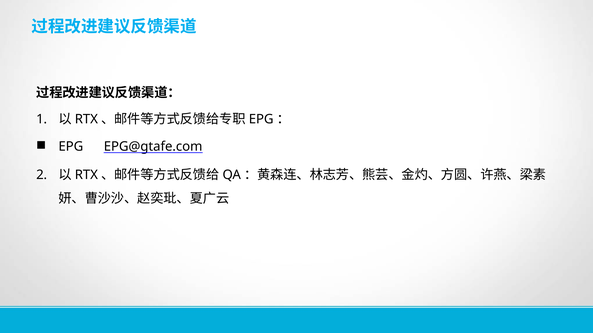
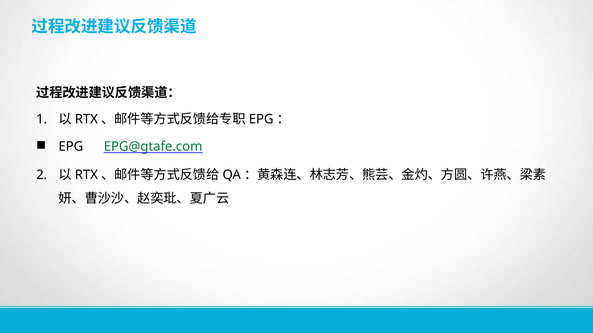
EPG@gtafe.com colour: black -> green (153, 147)
